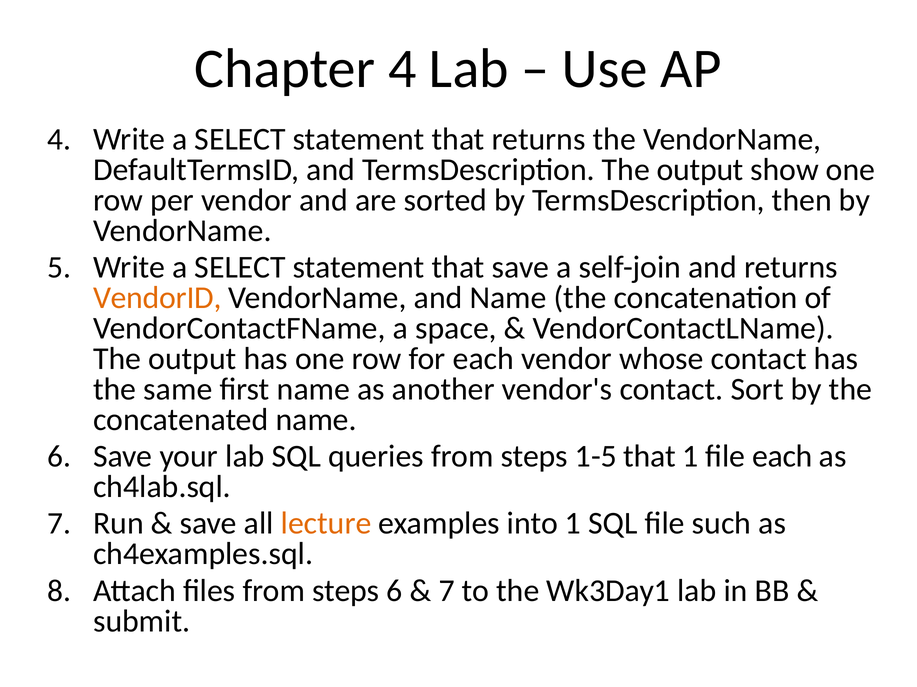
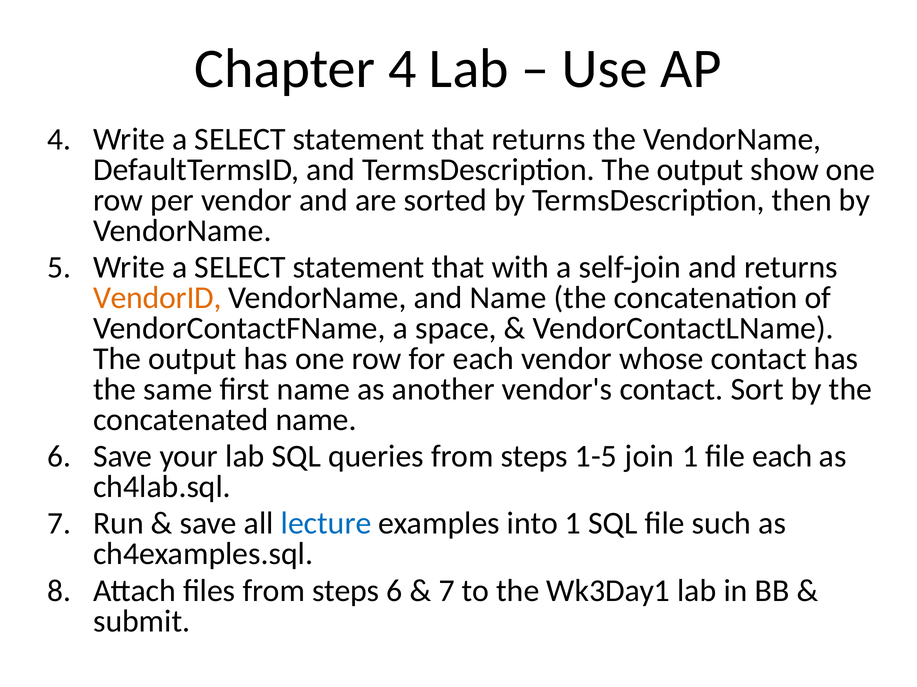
that save: save -> with (520, 268)
1-5 that: that -> join (649, 457)
lecture colour: orange -> blue (326, 524)
